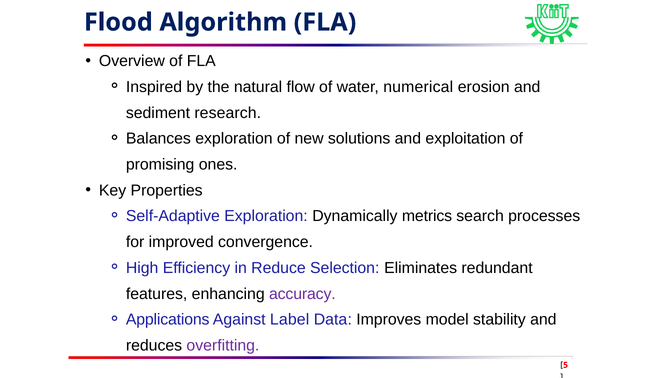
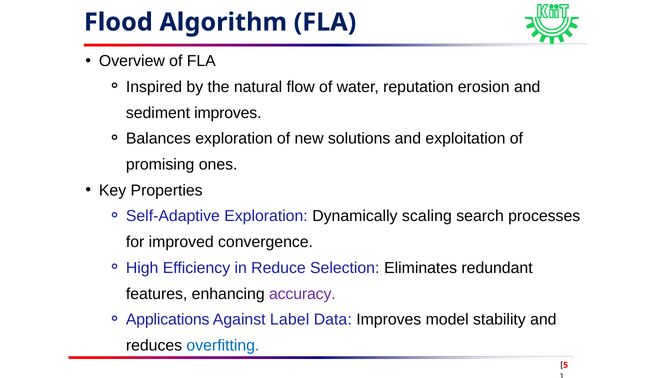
numerical: numerical -> reputation (418, 87)
sediment research: research -> improves (228, 113)
metrics: metrics -> scaling (427, 216)
overfitting colour: purple -> blue (223, 345)
